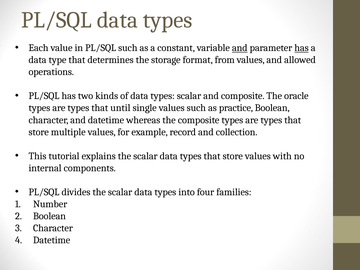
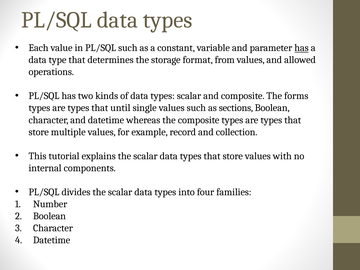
and underline: present -> none (240, 48)
oracle: oracle -> forms (296, 96)
practice: practice -> sections (236, 108)
